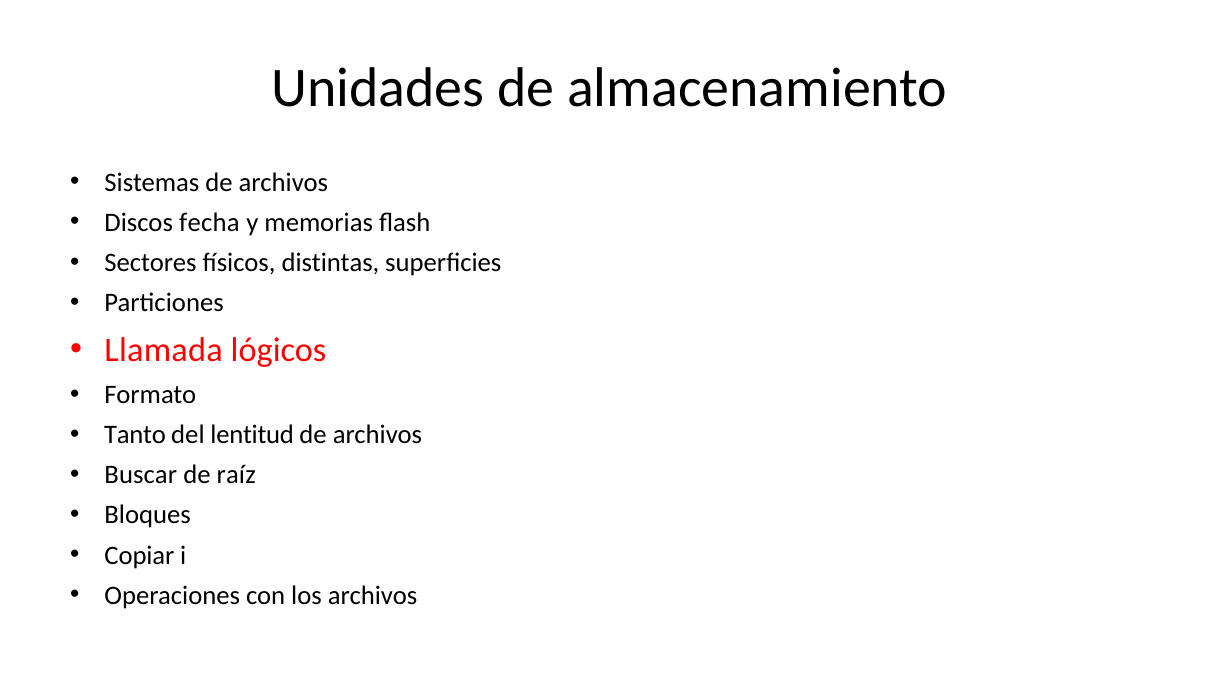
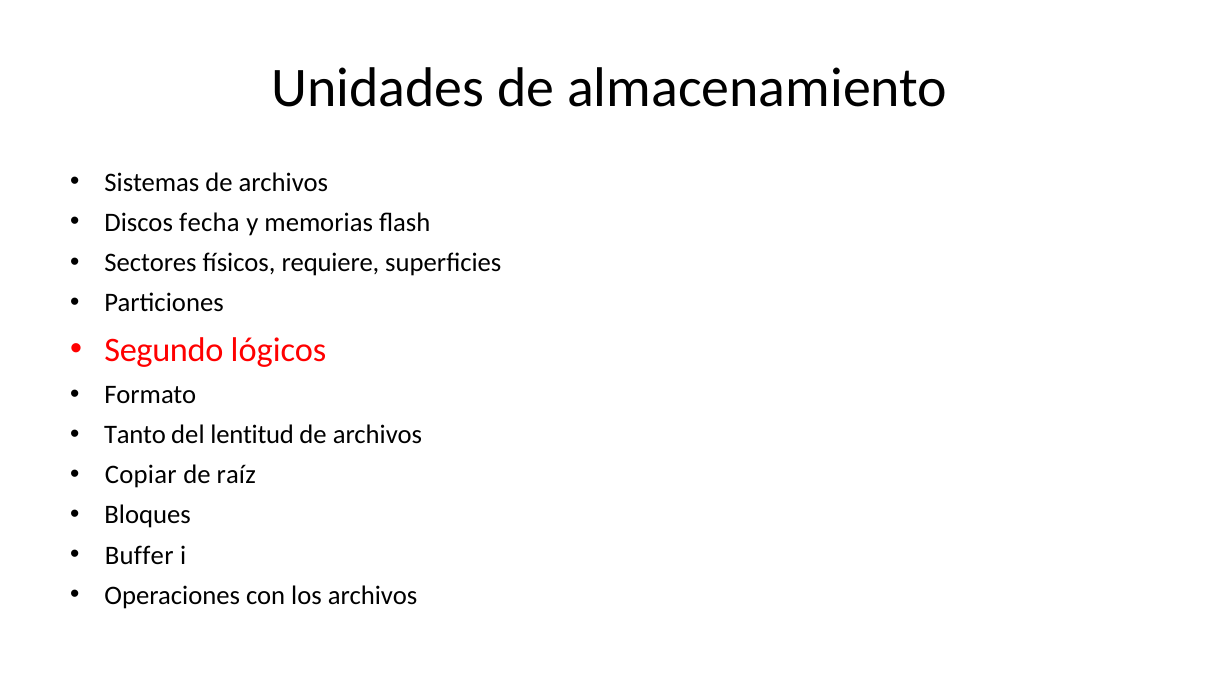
distintas: distintas -> requiere (330, 263)
Llamada: Llamada -> Segundo (164, 351)
Buscar: Buscar -> Copiar (141, 475)
Copiar: Copiar -> Buffer (139, 556)
